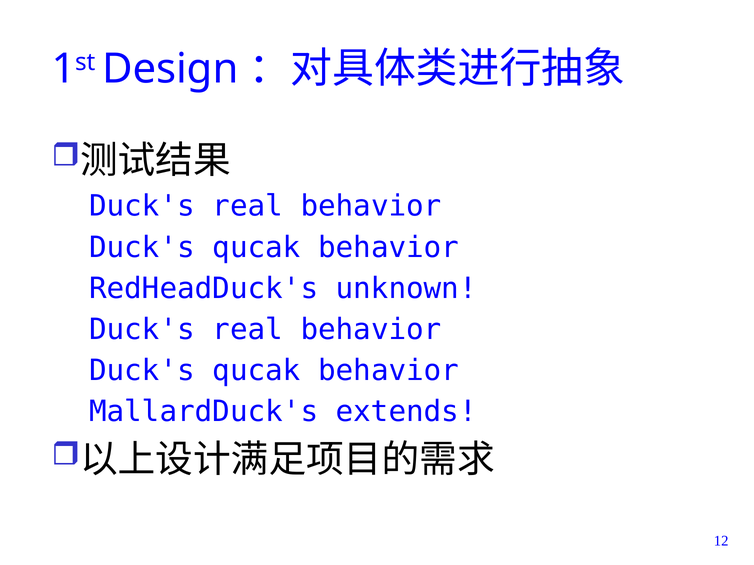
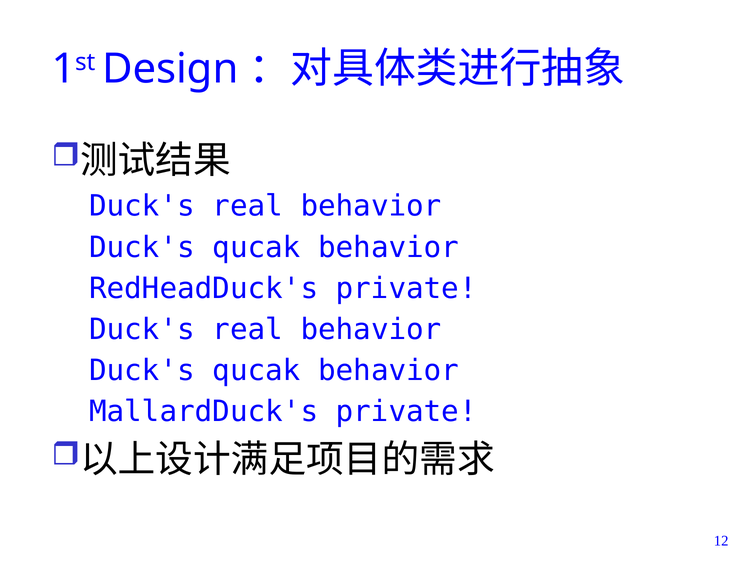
RedHeadDuck's unknown: unknown -> private (406, 289)
MallardDuck's extends: extends -> private (406, 412)
